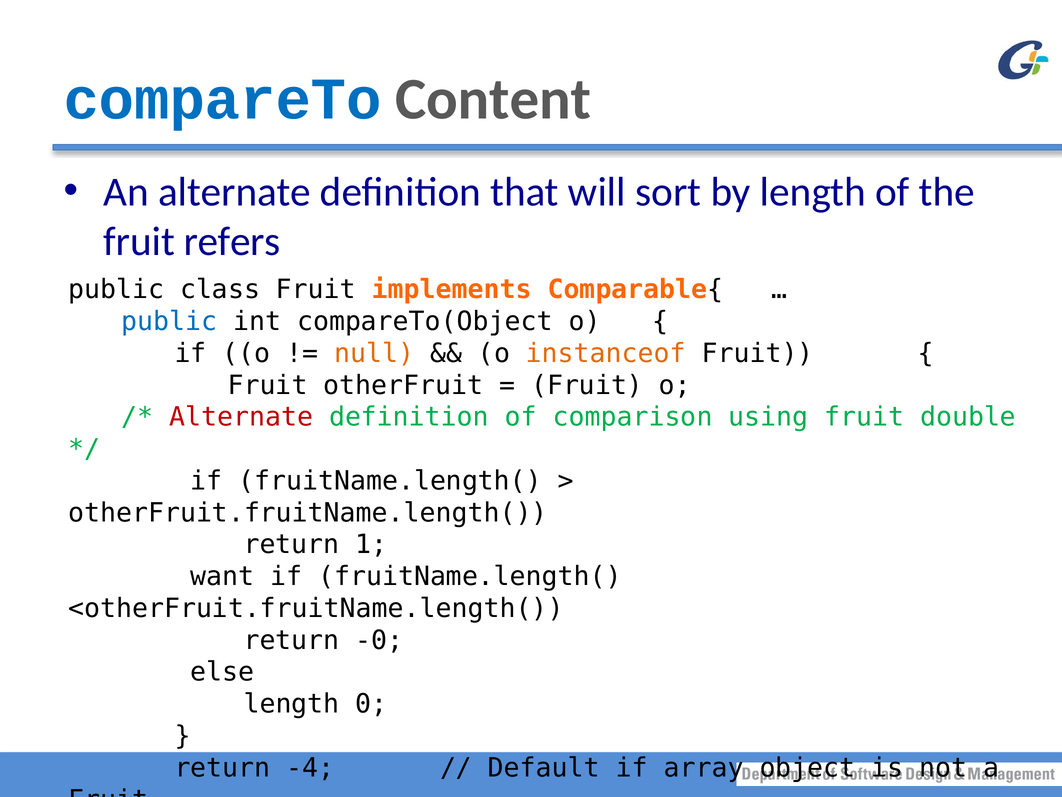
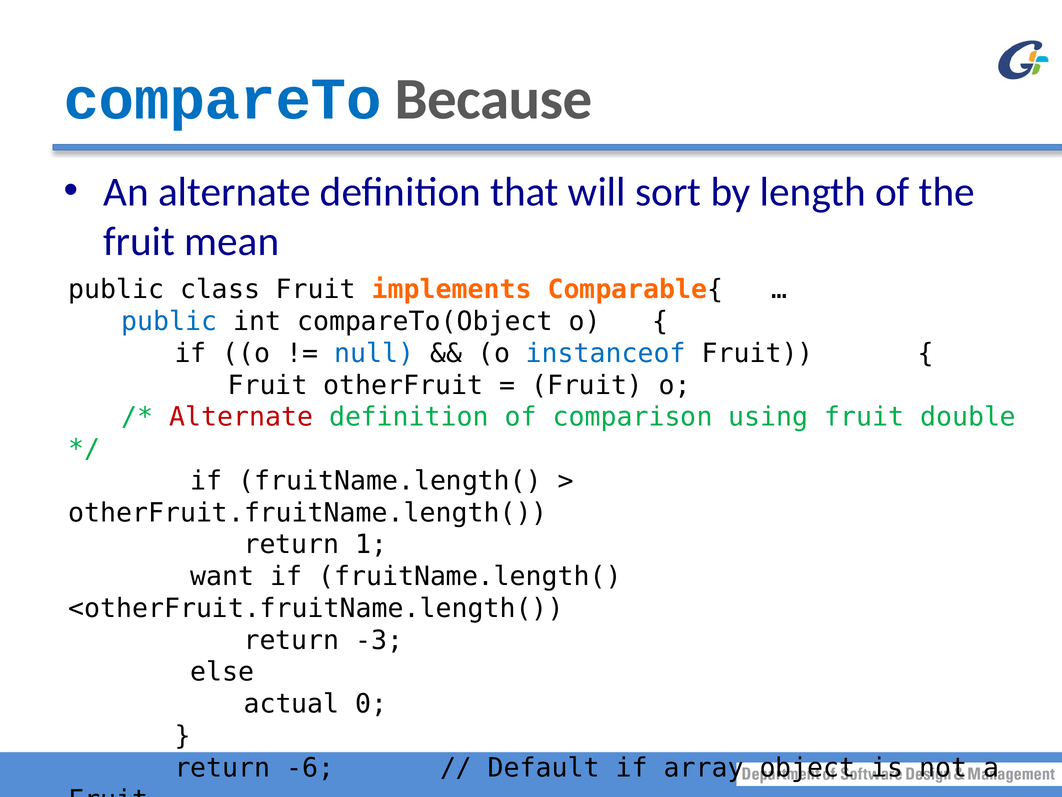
Content: Content -> Because (493, 99)
refers: refers -> mean (232, 241)
null colour: orange -> blue (374, 353)
instanceof colour: orange -> blue (606, 353)
-0: -0 -> -3 (379, 640)
length: length -> actual (291, 704)
-4: -4 -> -6 (310, 767)
